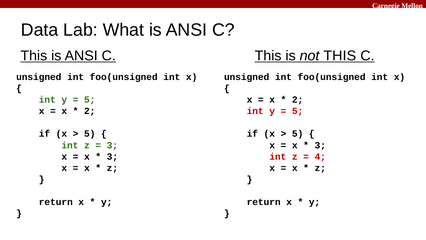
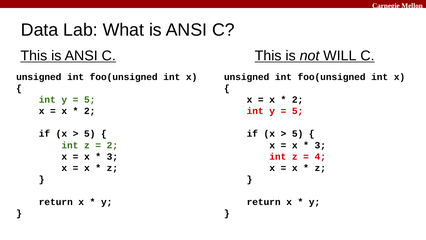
not THIS: THIS -> WILL (340, 56)
3: 3 -> 2 (112, 145)
